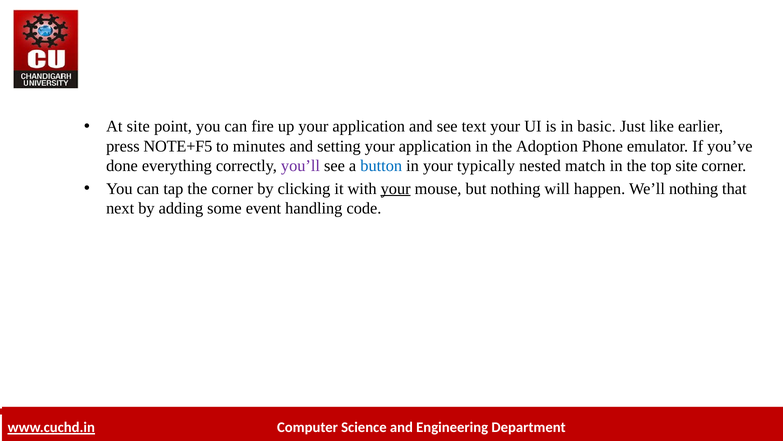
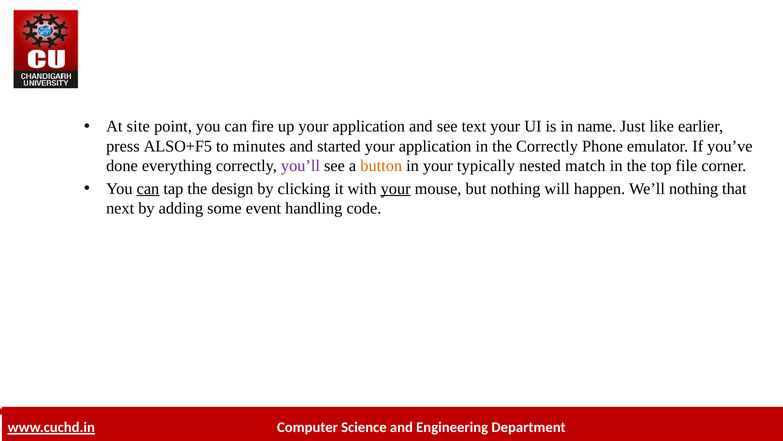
basic: basic -> name (597, 126)
NOTE+F5: NOTE+F5 -> ALSO+F5 (178, 146)
setting: setting -> started (339, 146)
the Adoption: Adoption -> Correctly (547, 146)
button colour: blue -> orange (381, 166)
top site: site -> file (686, 166)
can underline: none -> present (148, 188)
the corner: corner -> design (232, 188)
